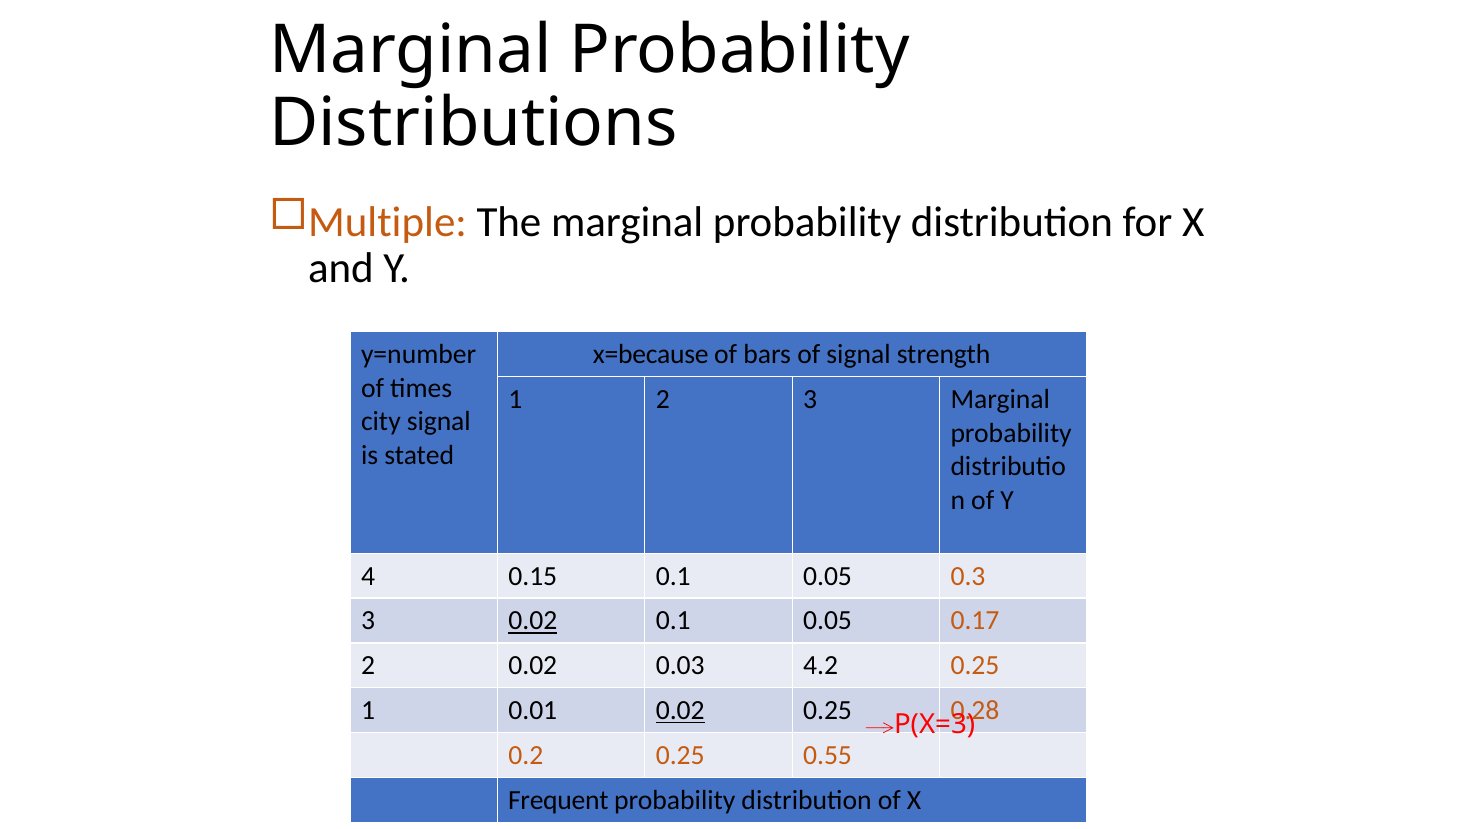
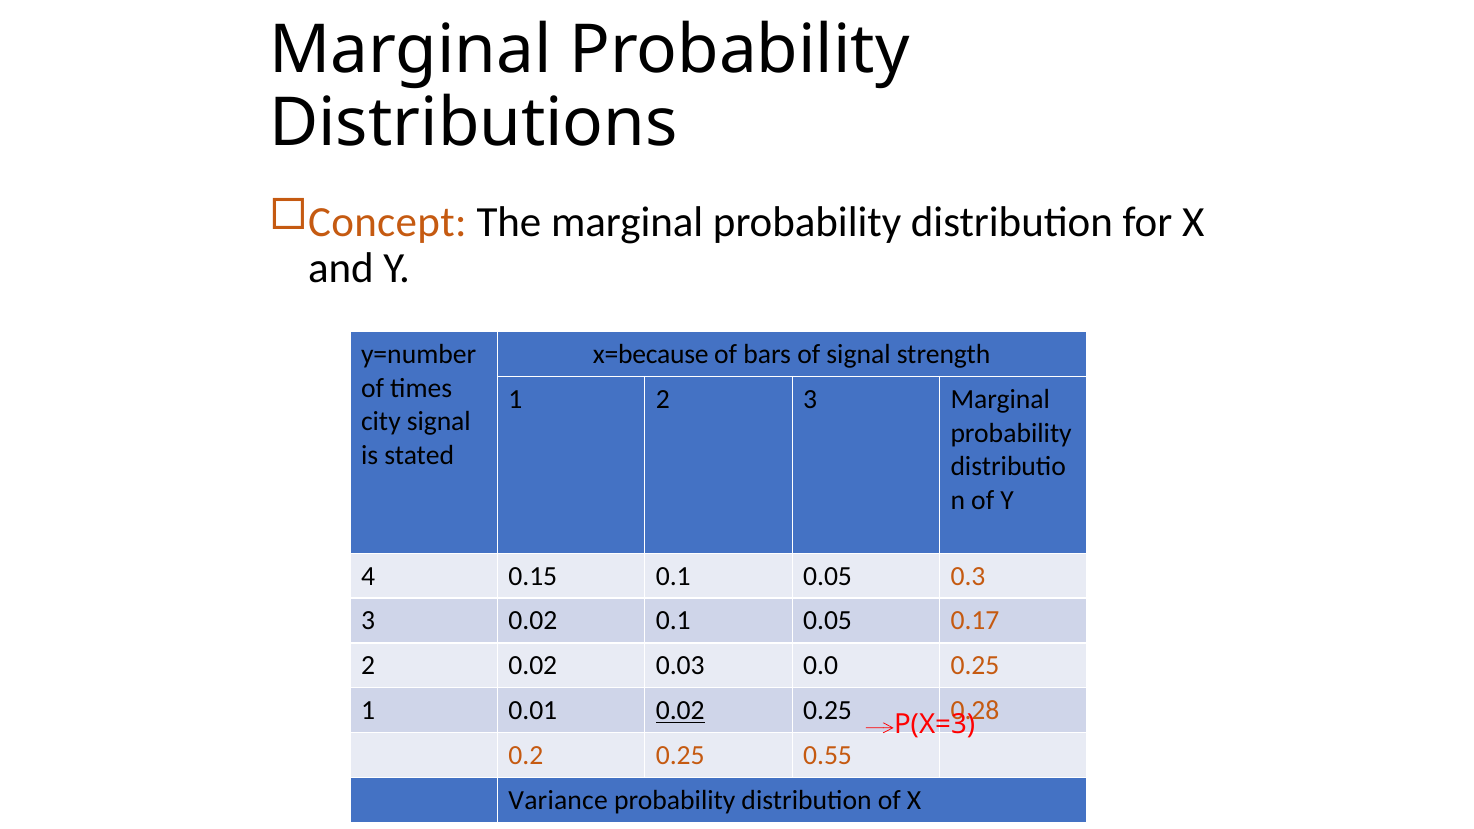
Multiple: Multiple -> Concept (387, 222)
0.02 underline: present -> none (533, 621)
4.2: 4.2 -> 0.0 (821, 666)
Frequent: Frequent -> Variance (558, 800)
